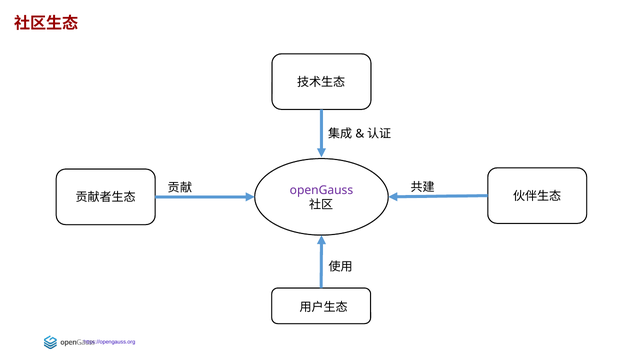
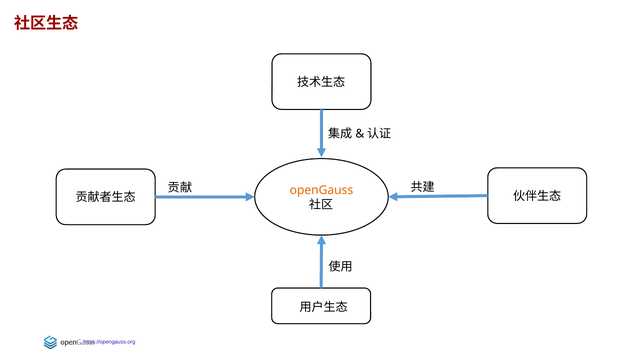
openGauss colour: purple -> orange (321, 191)
